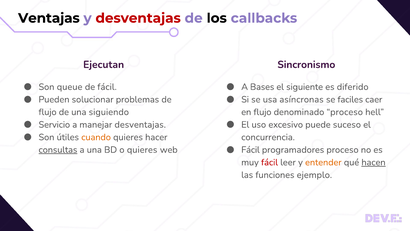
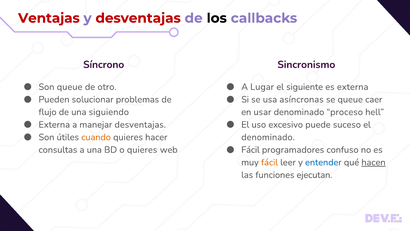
Ventajas colour: black -> red (49, 18)
Ejecutan: Ejecutan -> Síncrono (104, 64)
de fácil: fácil -> otro (107, 87)
Bases: Bases -> Lugar (262, 87)
es diferido: diferido -> externa (353, 87)
se faciles: faciles -> queue (350, 99)
en flujo: flujo -> usar (262, 112)
Servicio: Servicio -> Externa (54, 124)
concurrencia: concurrencia -> denominado (268, 137)
programadores proceso: proceso -> confuso (343, 150)
consultas underline: present -> none (58, 150)
fácil colour: red -> orange (270, 162)
entender colour: orange -> blue (323, 162)
ejemplo: ejemplo -> ejecutan (314, 175)
